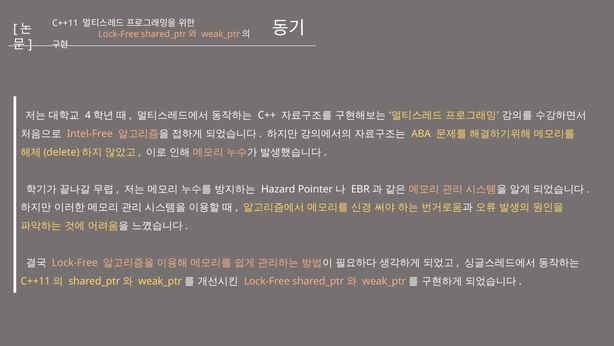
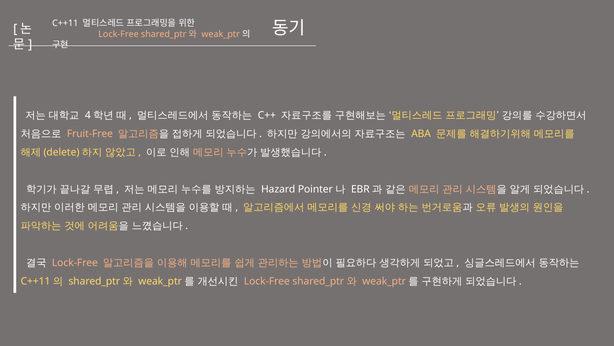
Intel-Free: Intel-Free -> Fruit-Free (90, 134)
